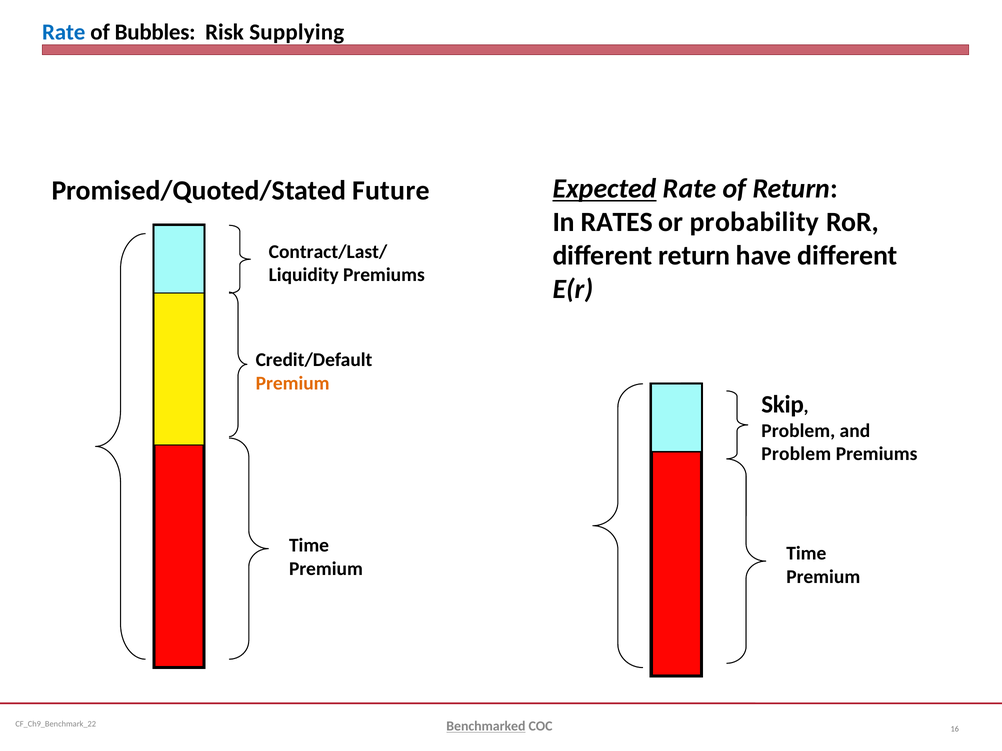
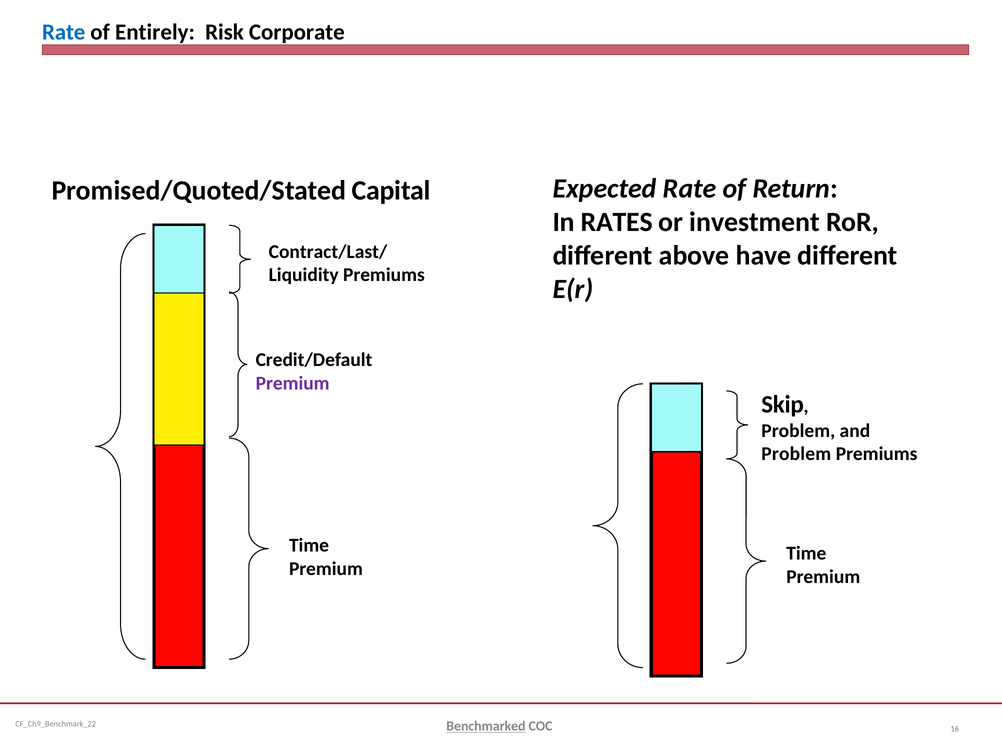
Bubbles: Bubbles -> Entirely (155, 32)
Supplying: Supplying -> Corporate (297, 32)
Expected underline: present -> none (605, 189)
Future: Future -> Capital (391, 191)
probability: probability -> investment (755, 222)
different return: return -> above (694, 256)
Premium colour: orange -> purple (293, 384)
